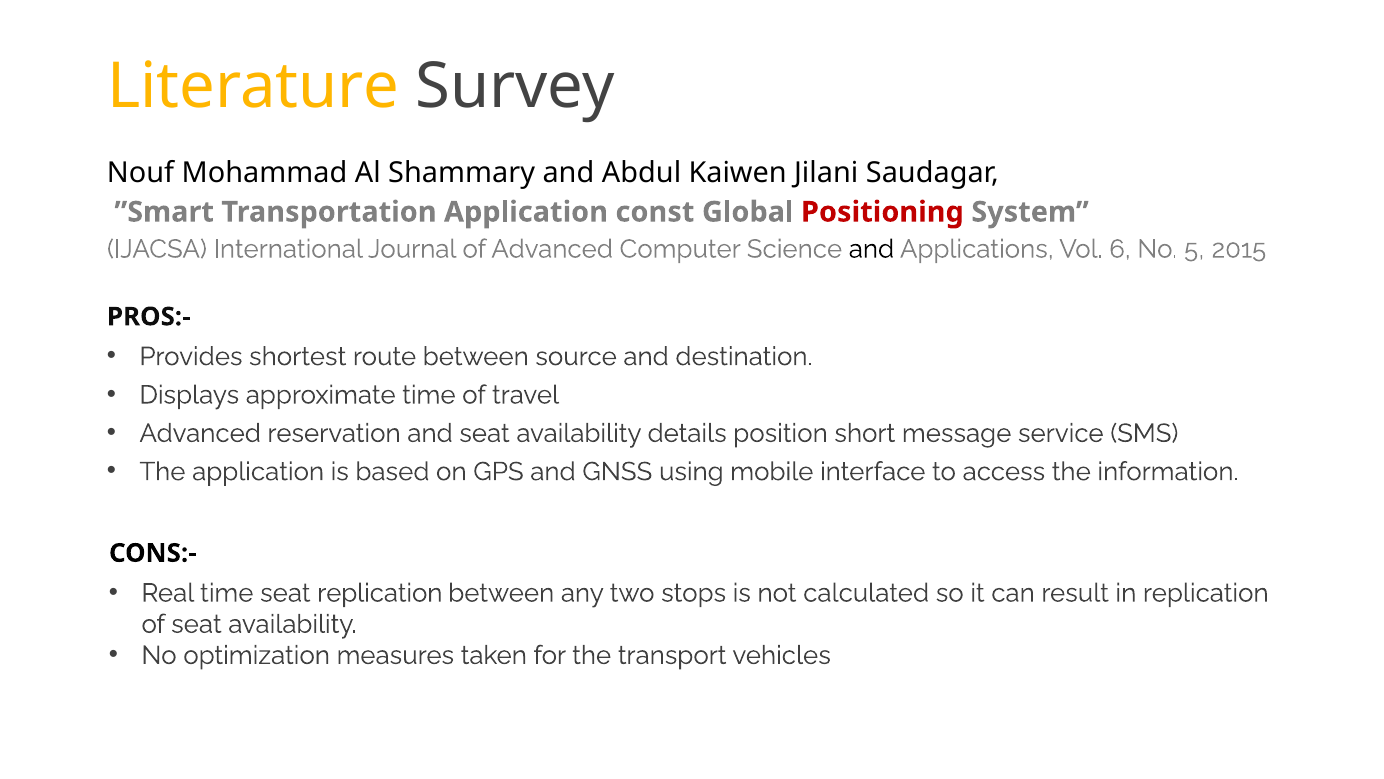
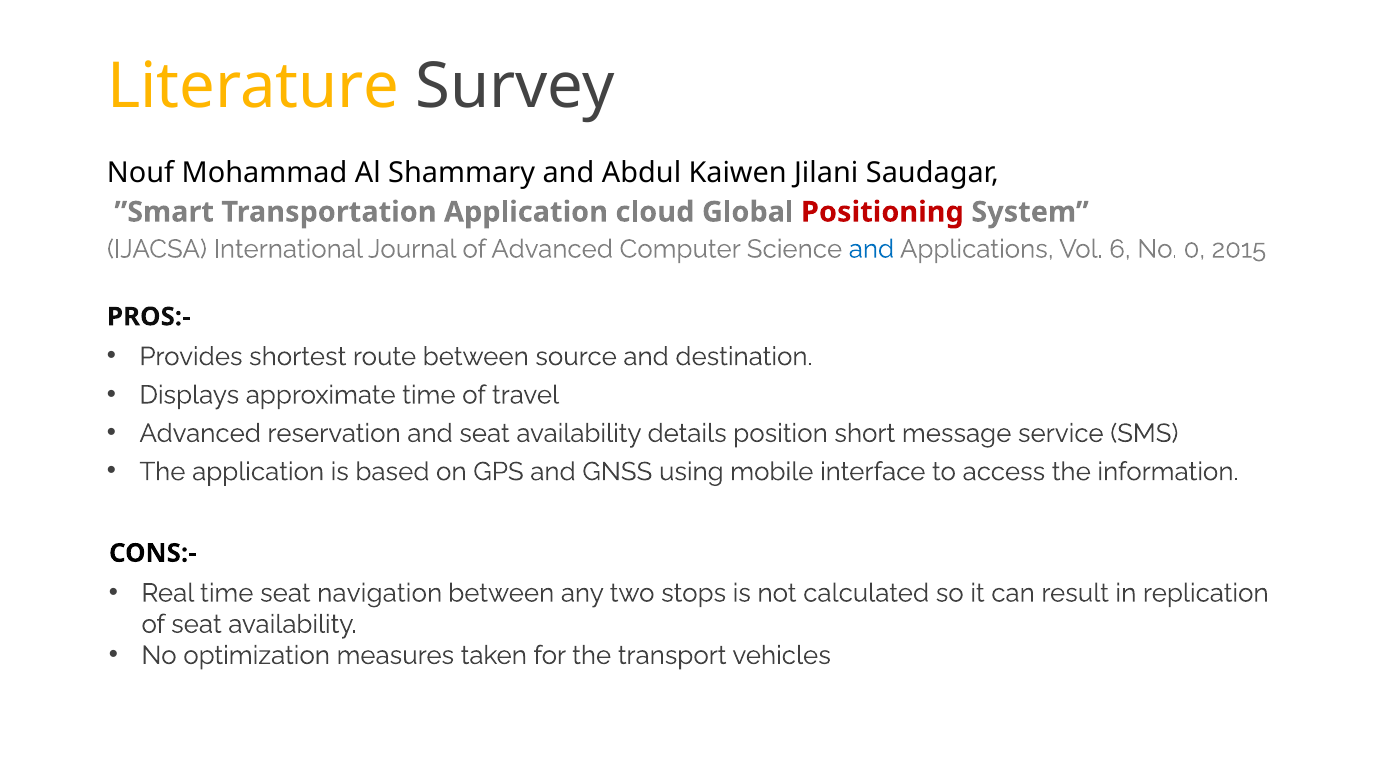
const: const -> cloud (655, 212)
and colour: black -> blue (871, 249)
5: 5 -> 0 (1194, 249)
seat replication: replication -> navigation (380, 593)
